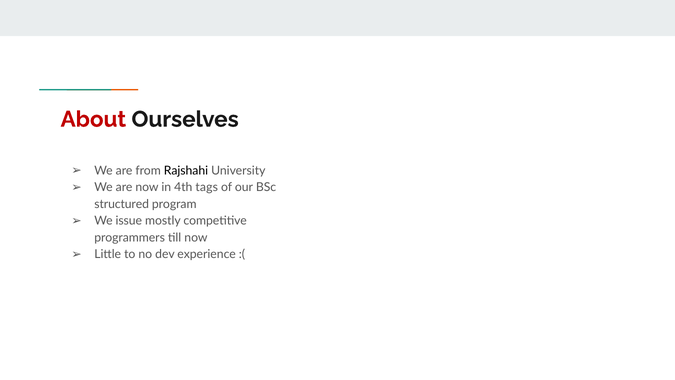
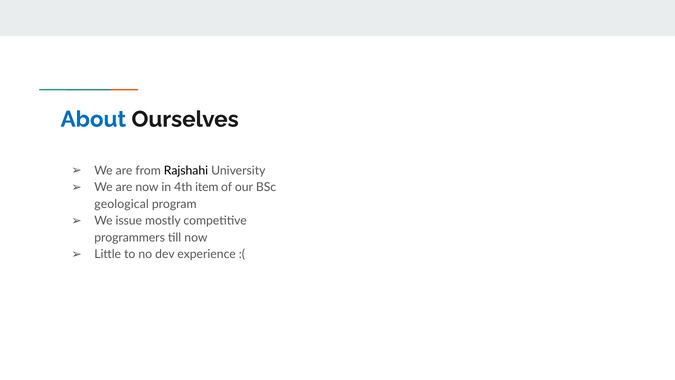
About colour: red -> blue (93, 119)
tags: tags -> item (207, 187)
structured: structured -> geological (122, 204)
